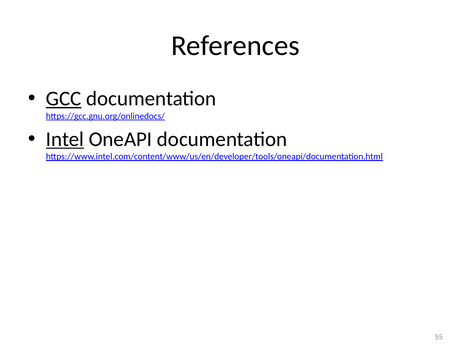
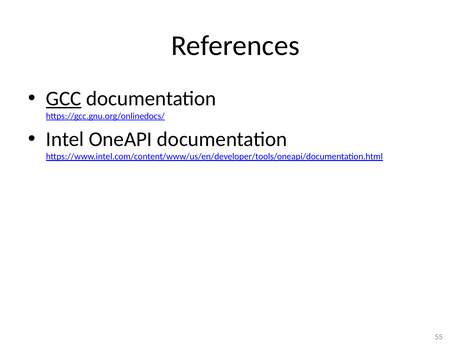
Intel underline: present -> none (65, 139)
